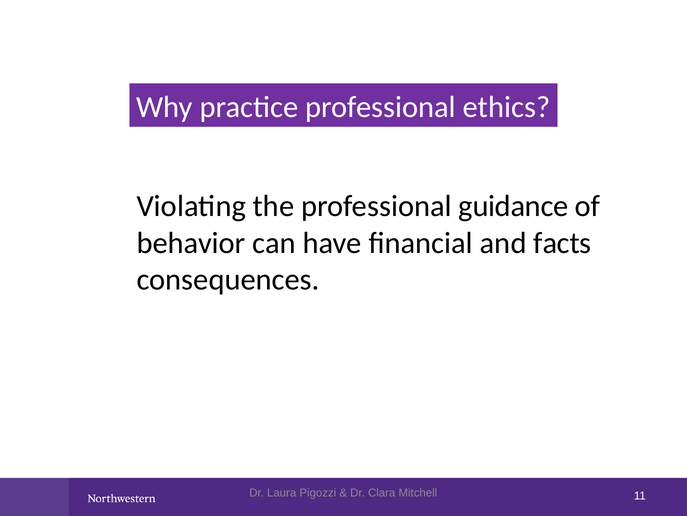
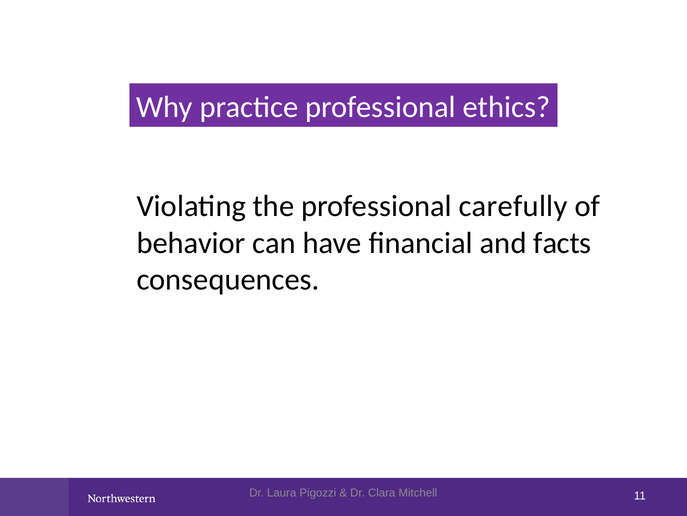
guidance: guidance -> carefully (513, 206)
